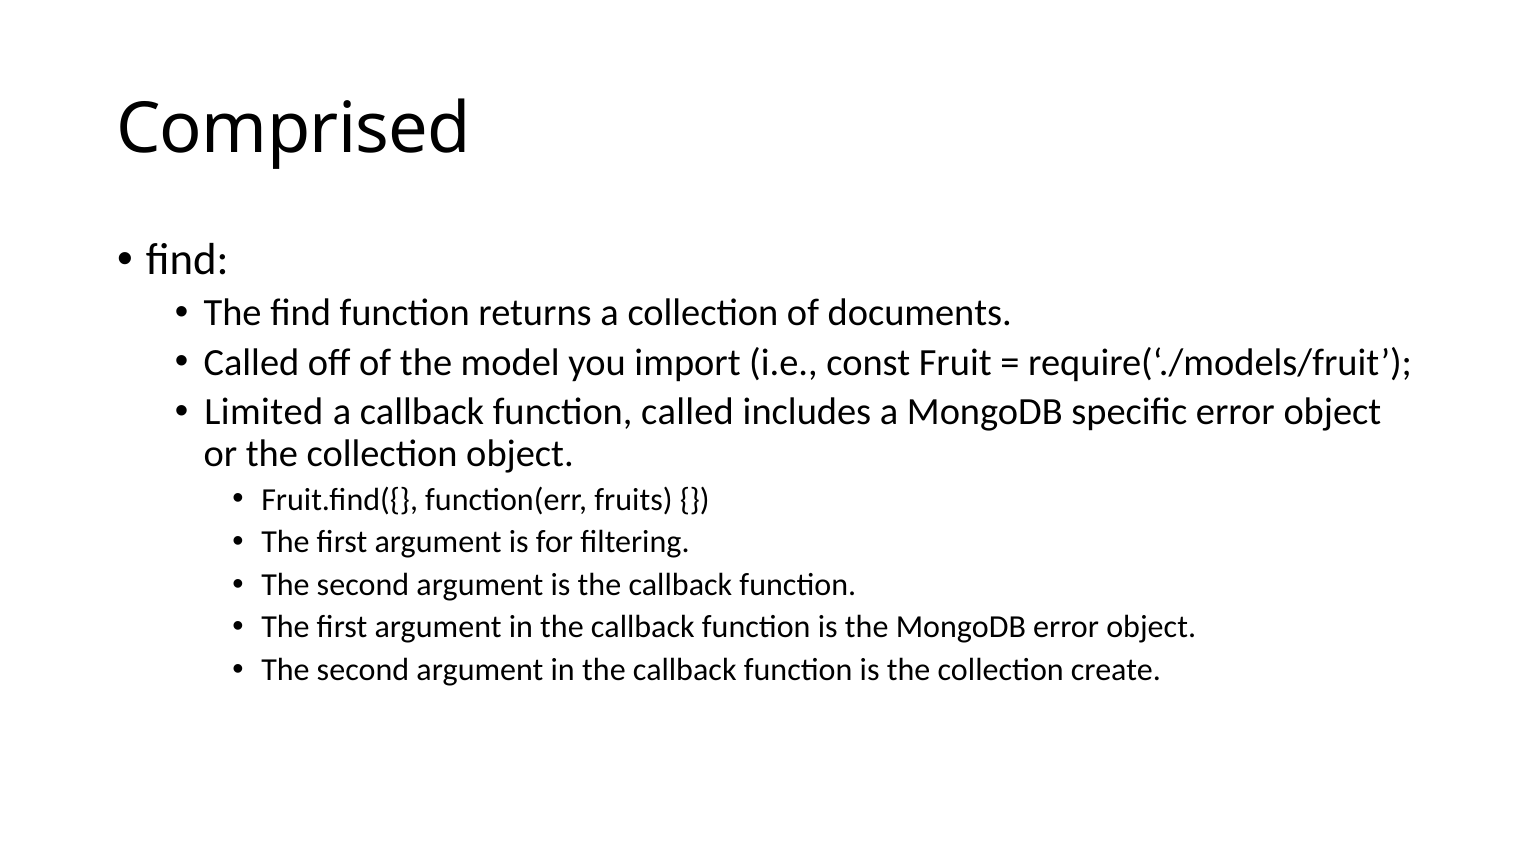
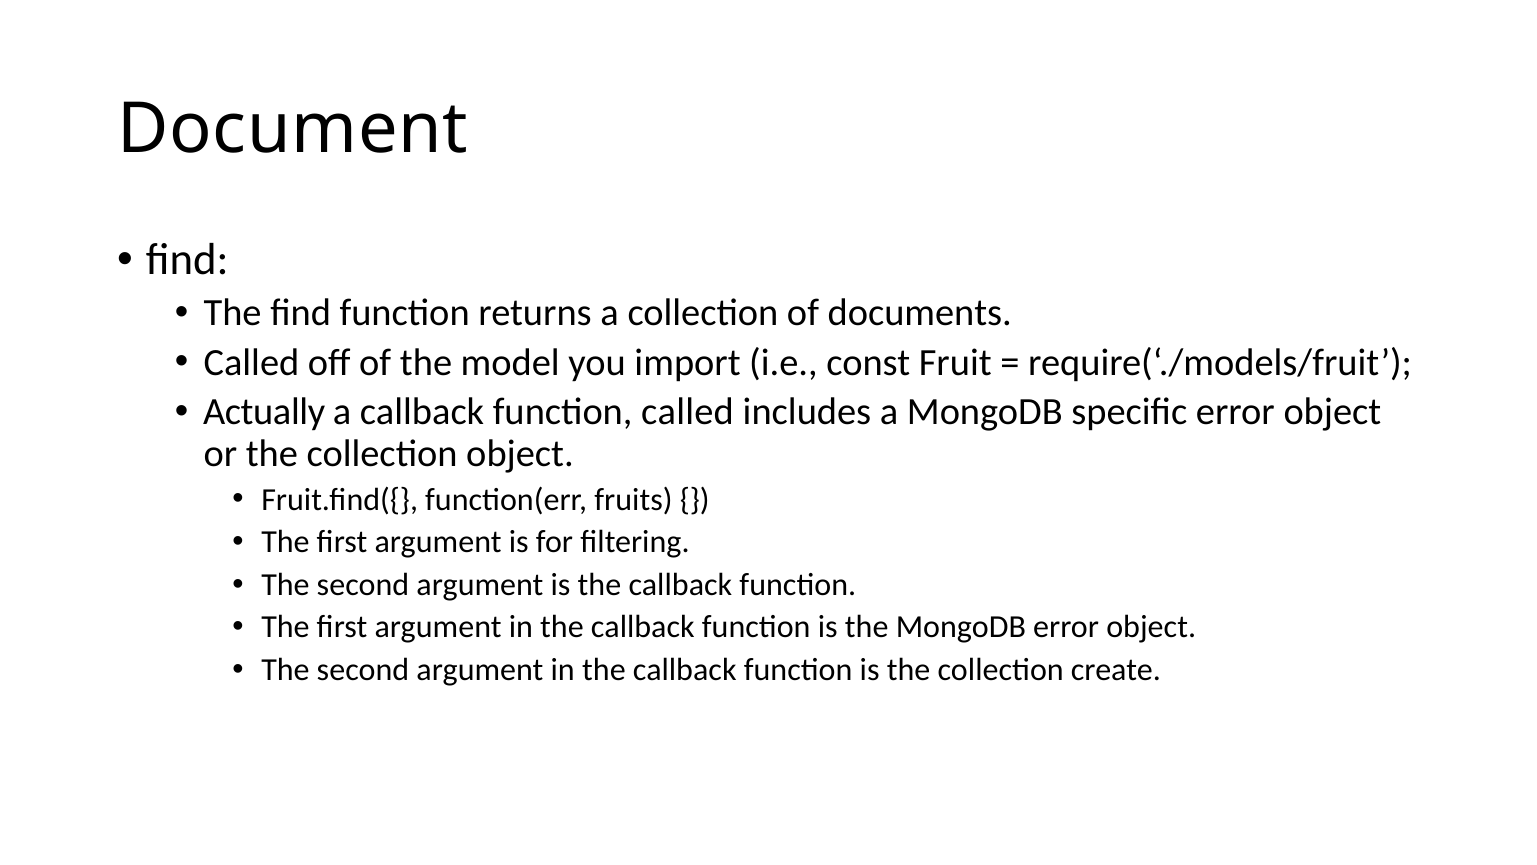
Comprised: Comprised -> Document (293, 129)
Limited: Limited -> Actually (264, 412)
